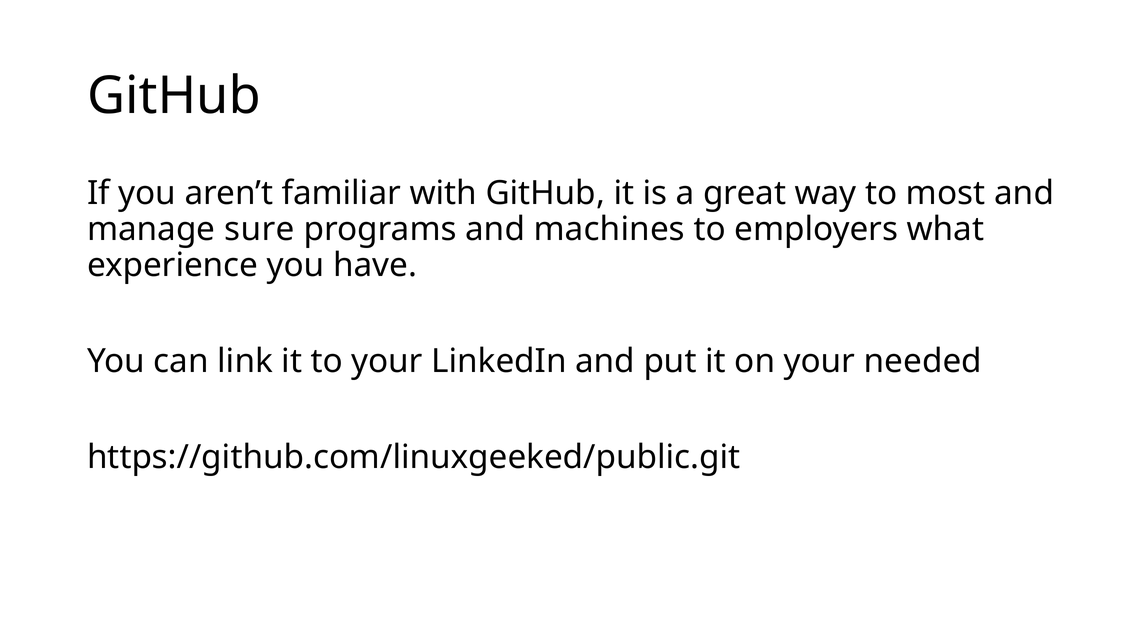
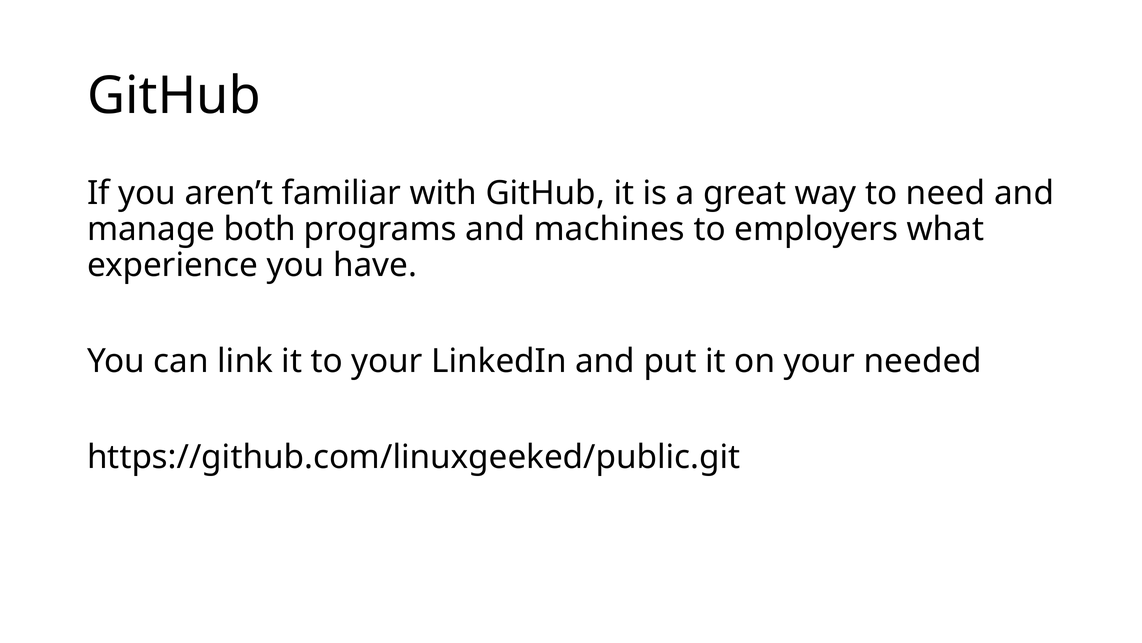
most: most -> need (946, 193)
sure: sure -> both (260, 229)
